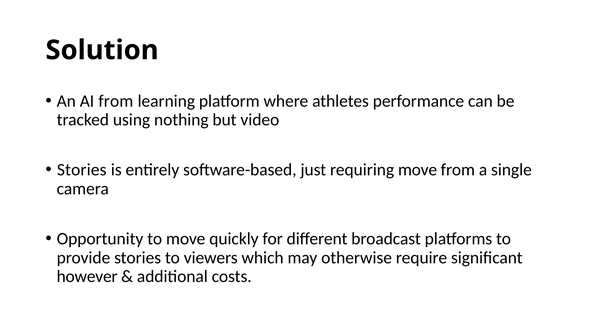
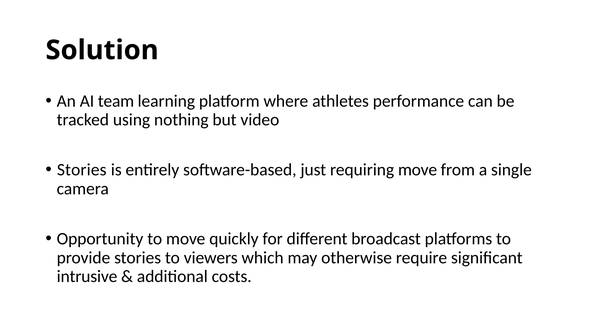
AI from: from -> team (116, 101)
however: however -> intrusive (87, 276)
